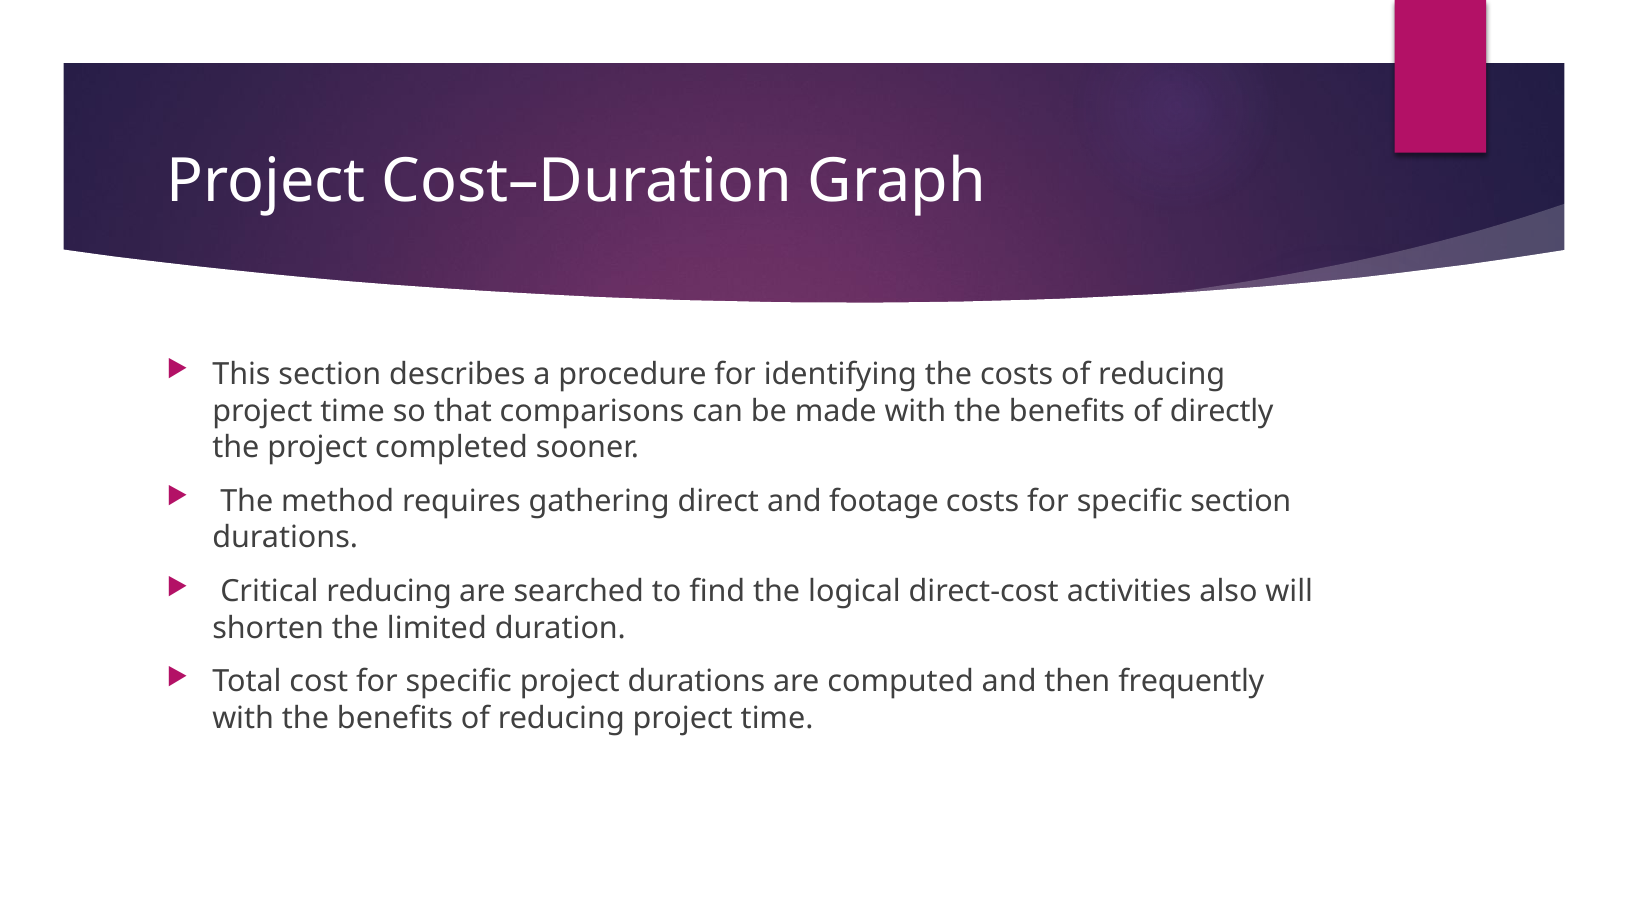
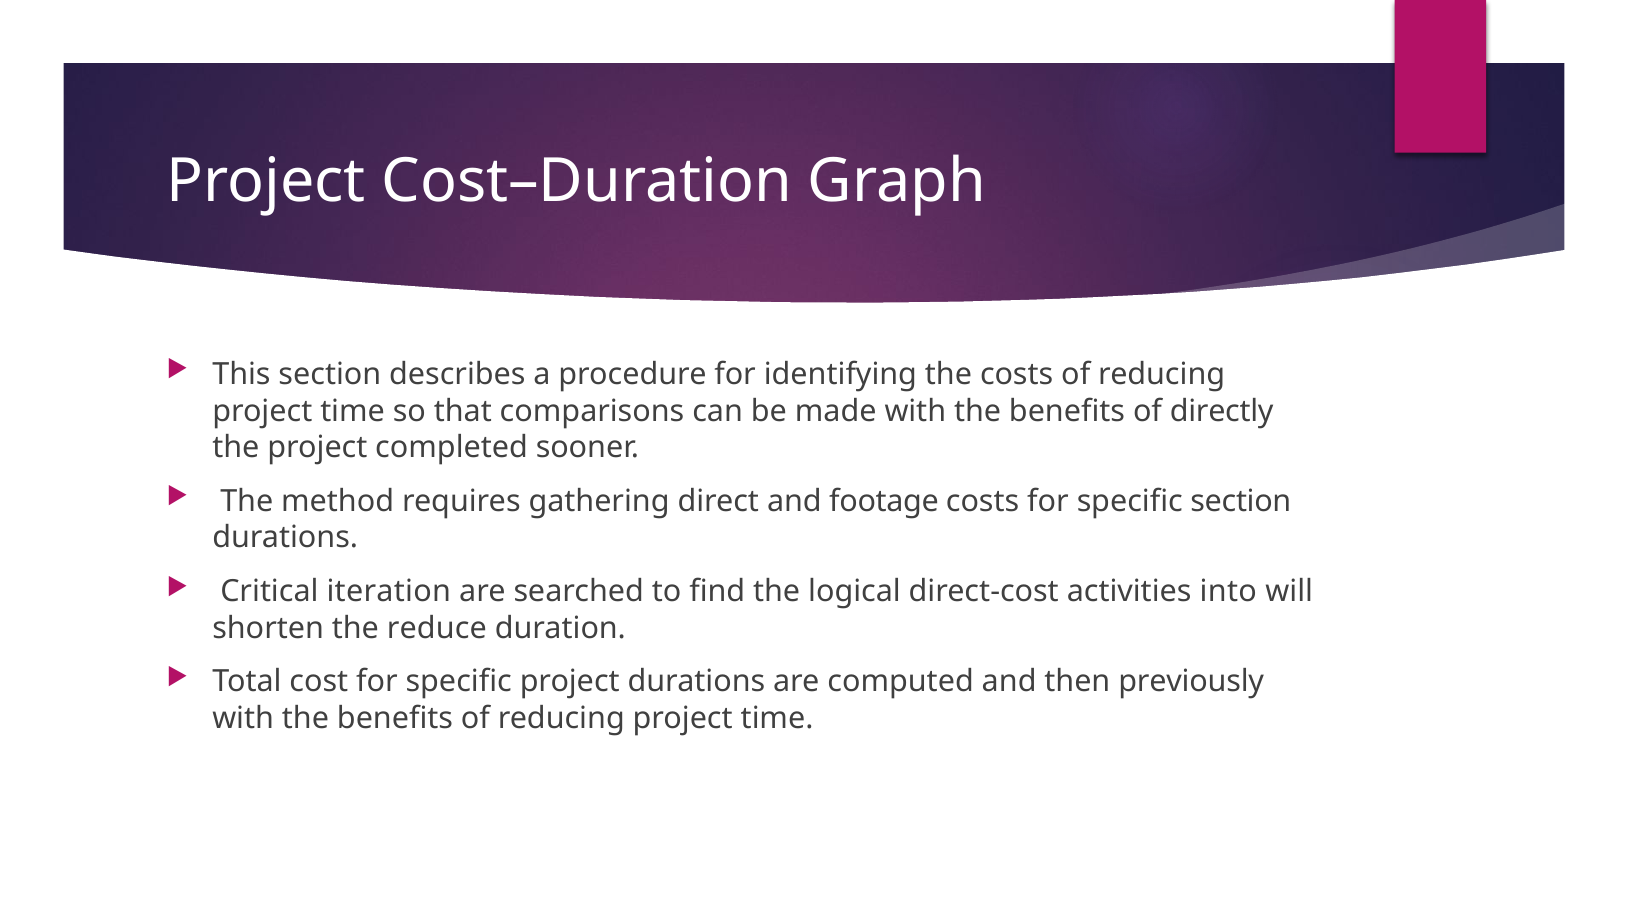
Critical reducing: reducing -> iteration (389, 592)
also: also -> into (1228, 592)
limited: limited -> reduce (437, 628)
frequently: frequently -> previously (1191, 682)
